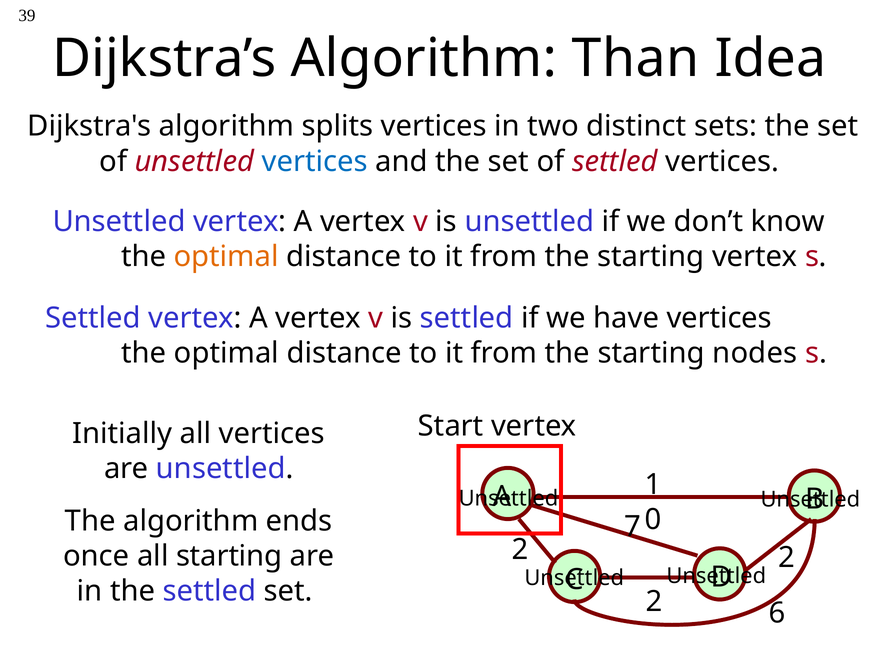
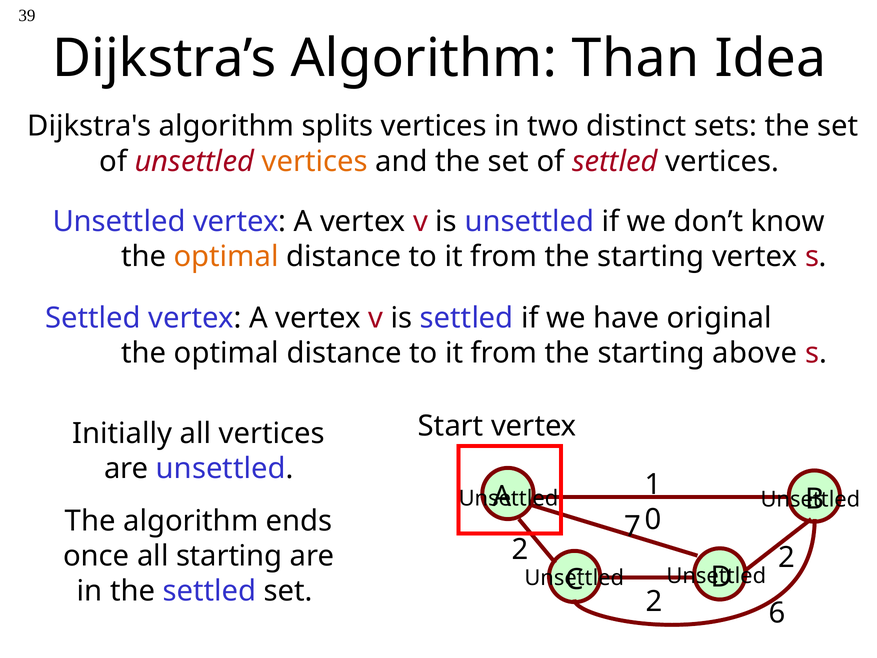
vertices colour: blue -> orange (315, 161)
have vertices: vertices -> original (719, 318)
nodes: nodes -> above (755, 353)
